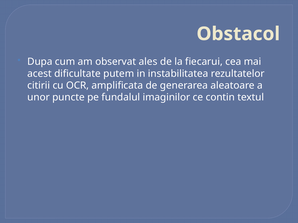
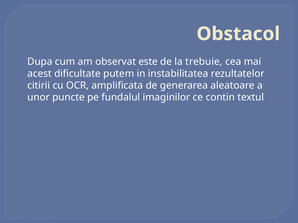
ales: ales -> este (148, 62)
fiecarui: fiecarui -> trebuie (204, 62)
